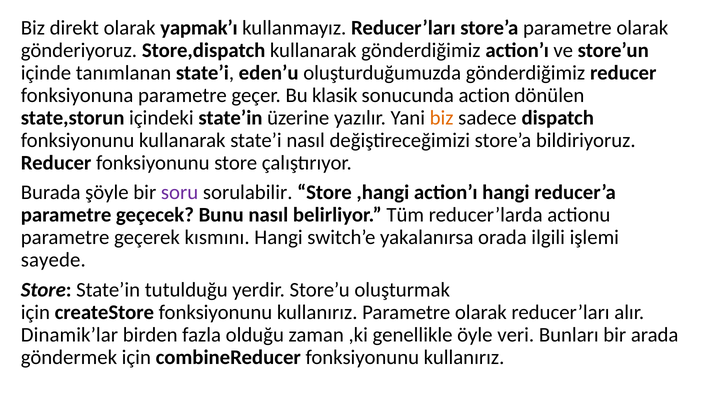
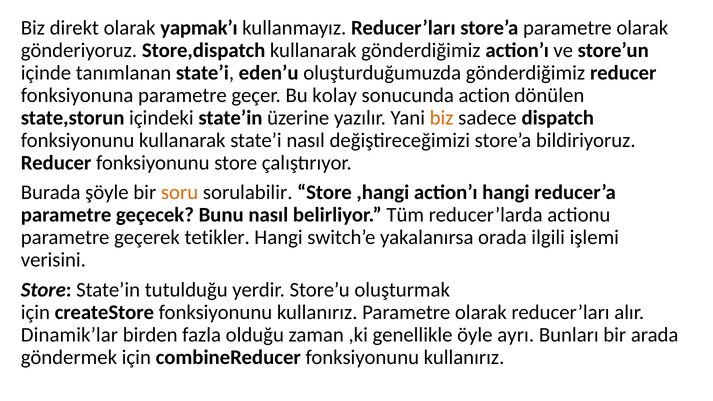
klasik: klasik -> kolay (335, 95)
soru colour: purple -> orange (180, 193)
kısmını: kısmını -> tetikler (217, 238)
sayede: sayede -> verisini (53, 260)
veri: veri -> ayrı (516, 335)
